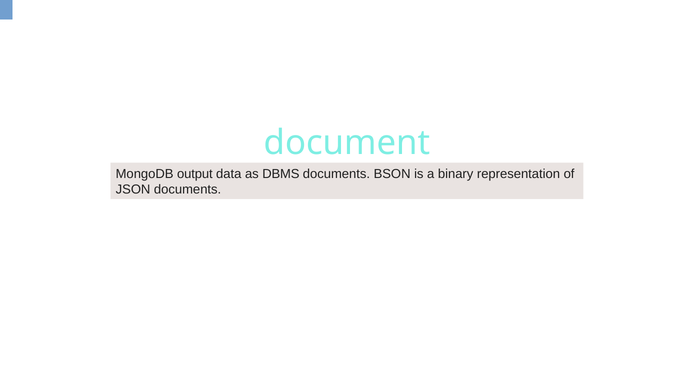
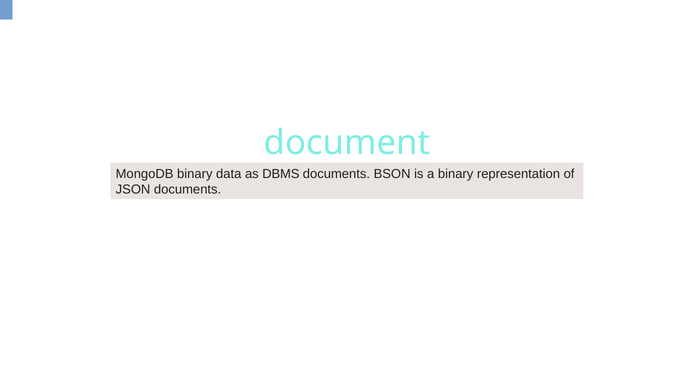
MongoDB output: output -> binary (195, 174)
